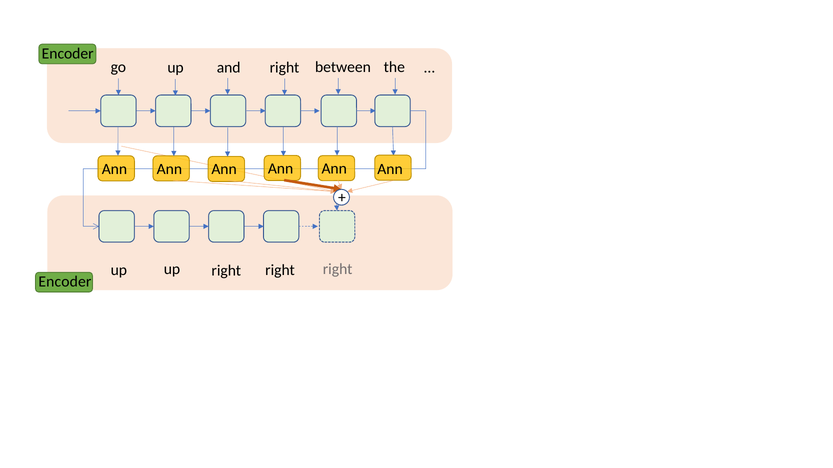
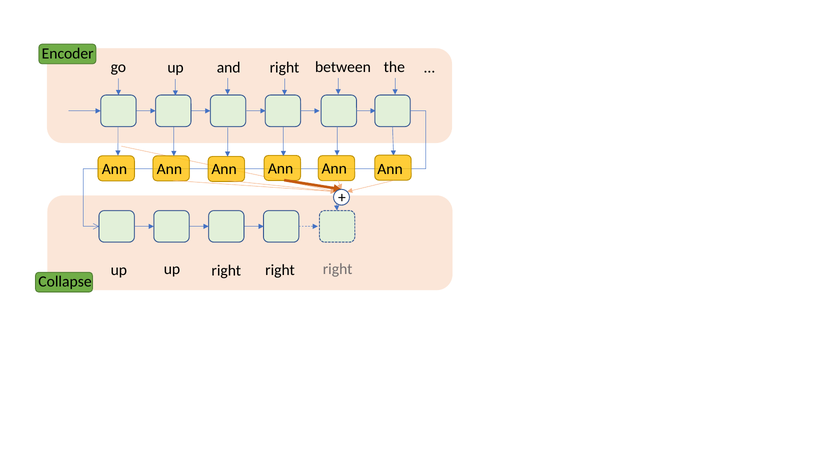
Encoder: Encoder -> Collapse (65, 282)
